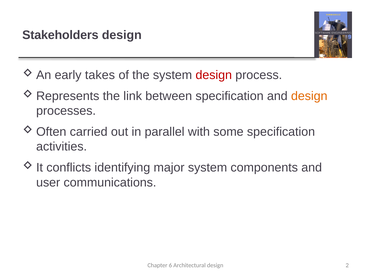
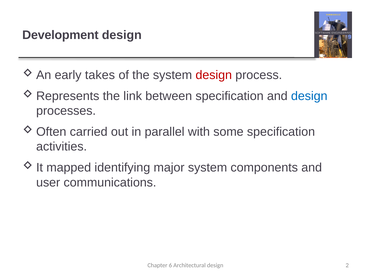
Stakeholders: Stakeholders -> Development (60, 35)
design colour: orange -> blue (309, 96)
conflicts: conflicts -> mapped (69, 168)
